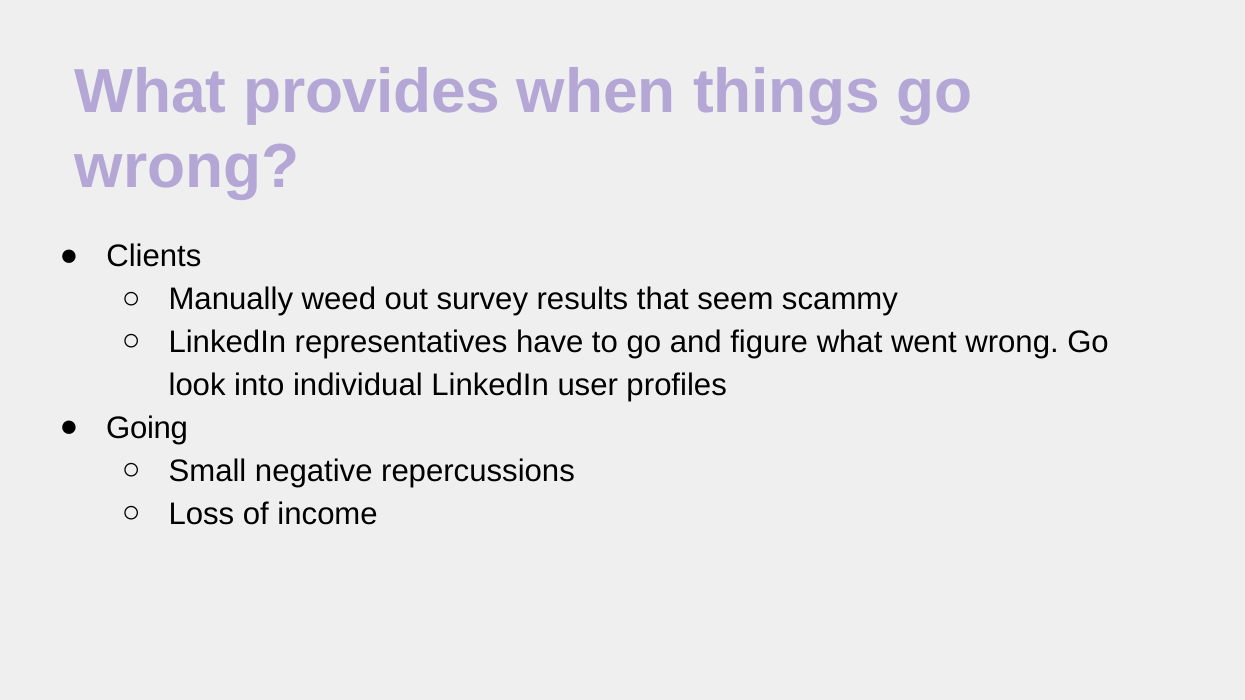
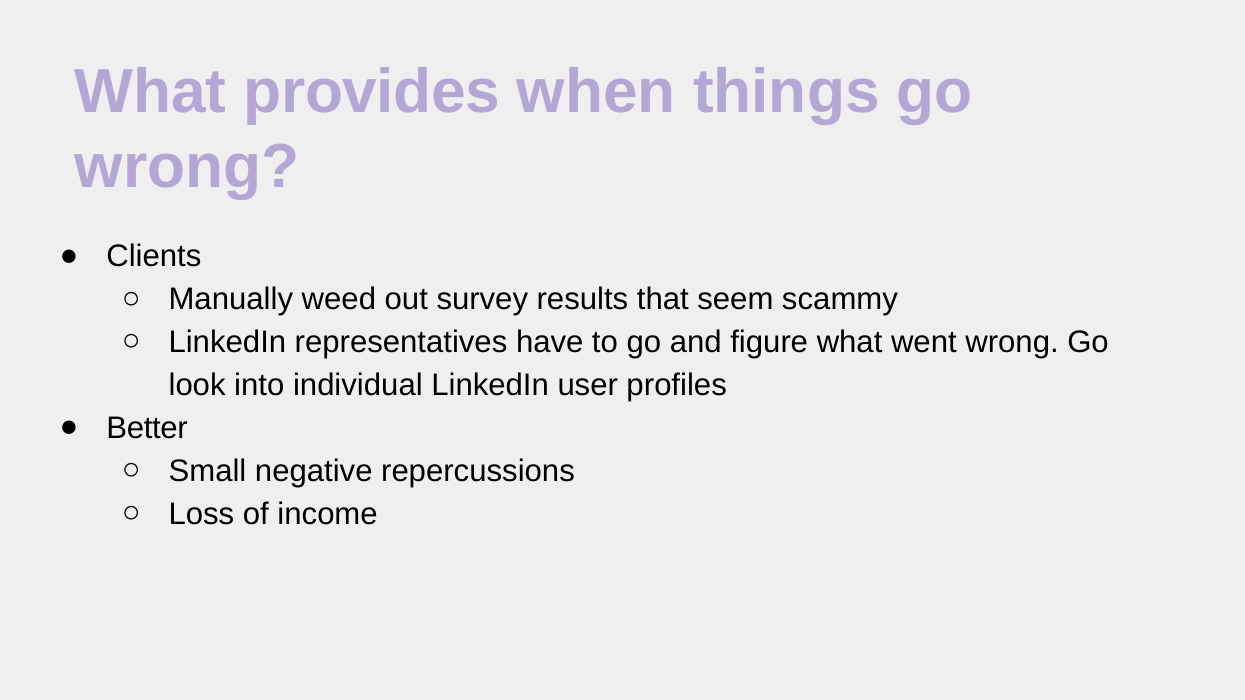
Going: Going -> Better (147, 428)
